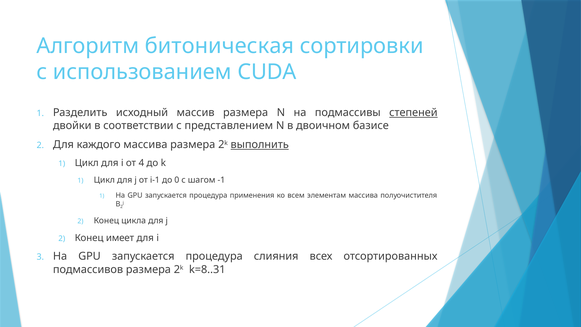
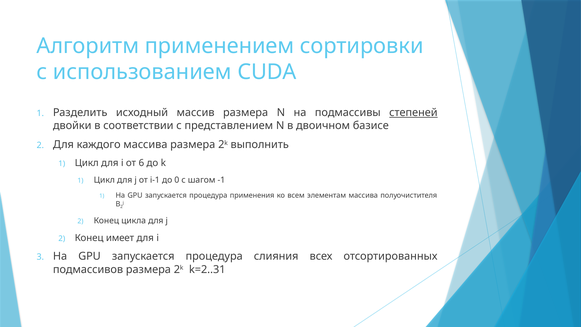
битоническая: битоническая -> применением (220, 46)
выполнить underline: present -> none (260, 145)
4: 4 -> 6 (141, 163)
k=8..31: k=8..31 -> k=2..31 (207, 269)
